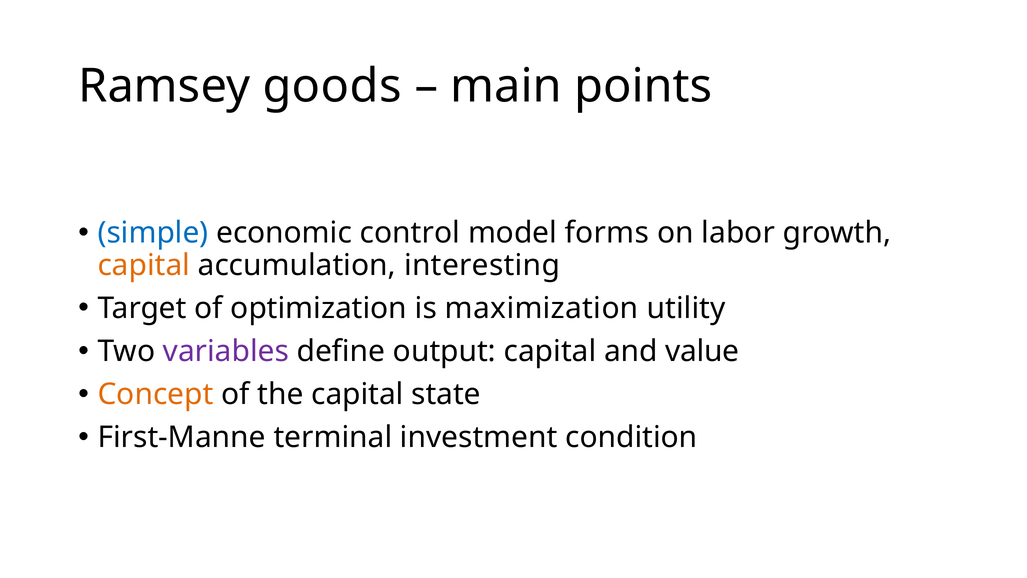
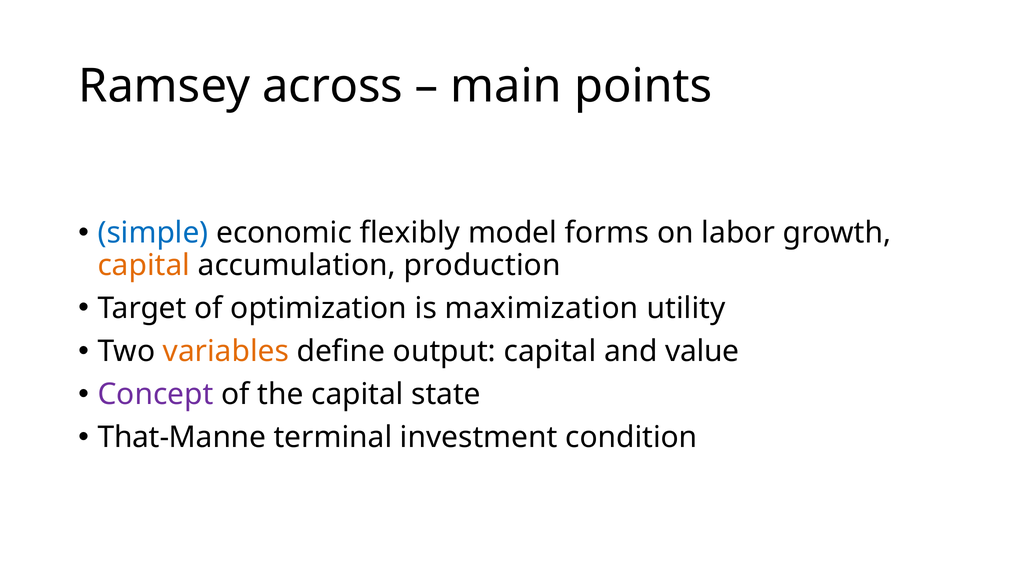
goods: goods -> across (333, 86)
control: control -> flexibly (410, 233)
interesting: interesting -> production (482, 265)
variables colour: purple -> orange (226, 351)
Concept colour: orange -> purple (155, 394)
First-Manne: First-Manne -> That-Manne (182, 437)
